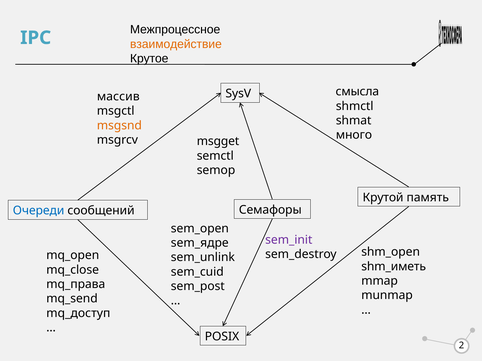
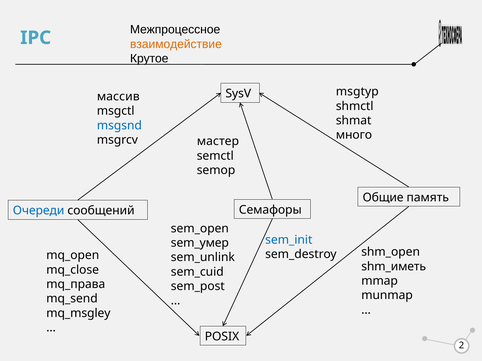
смысла: смысла -> msgtyp (357, 92)
msgsnd colour: orange -> blue (119, 126)
msgget: msgget -> мастер (218, 142)
Крутой: Крутой -> Общие (383, 198)
sem_init colour: purple -> blue (289, 240)
sem_ядре: sem_ядре -> sem_умер (200, 243)
mq_доступ: mq_доступ -> mq_msgley (78, 314)
